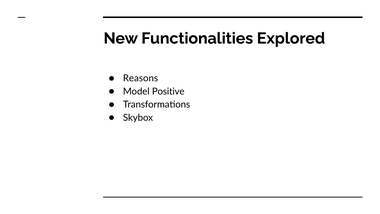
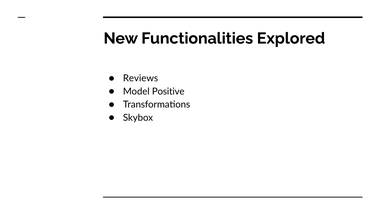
Reasons: Reasons -> Reviews (141, 78)
